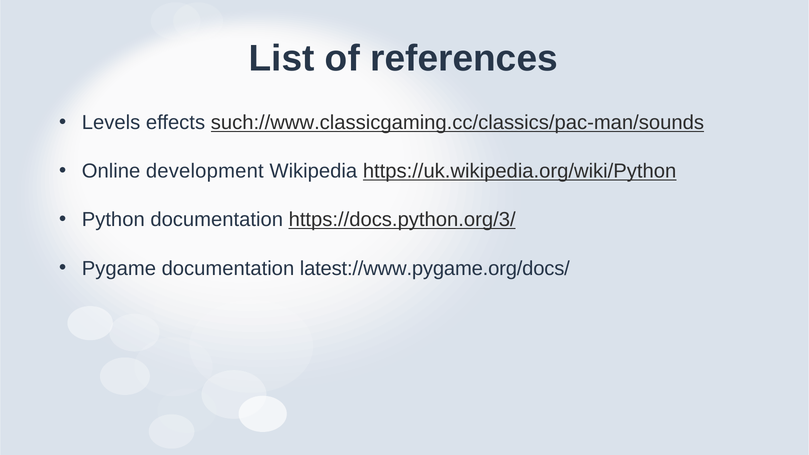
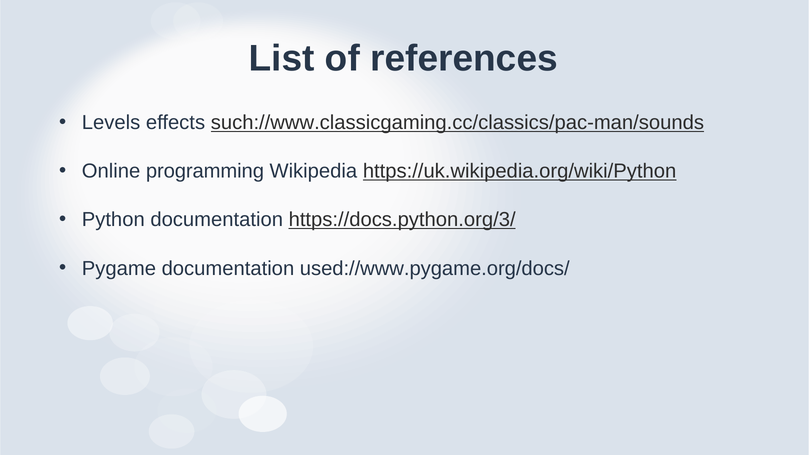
development: development -> programming (205, 171)
latest://www.pygame.org/docs/: latest://www.pygame.org/docs/ -> used://www.pygame.org/docs/ (435, 268)
